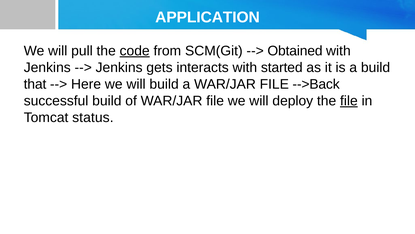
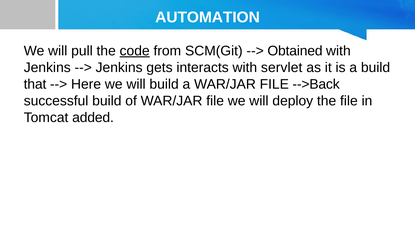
APPLICATION: APPLICATION -> AUTOMATION (208, 17)
started: started -> servlet (282, 67)
file underline: present -> none (349, 101)
status: status -> added (93, 117)
